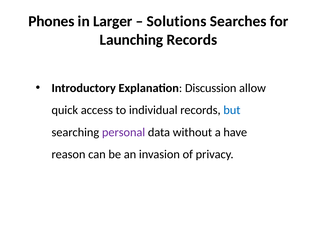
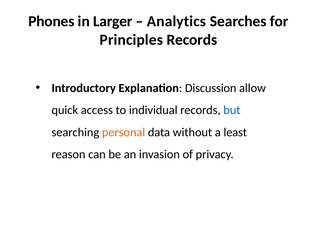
Solutions: Solutions -> Analytics (176, 21)
Launching: Launching -> Principles (131, 40)
personal colour: purple -> orange (124, 133)
have: have -> least (235, 133)
